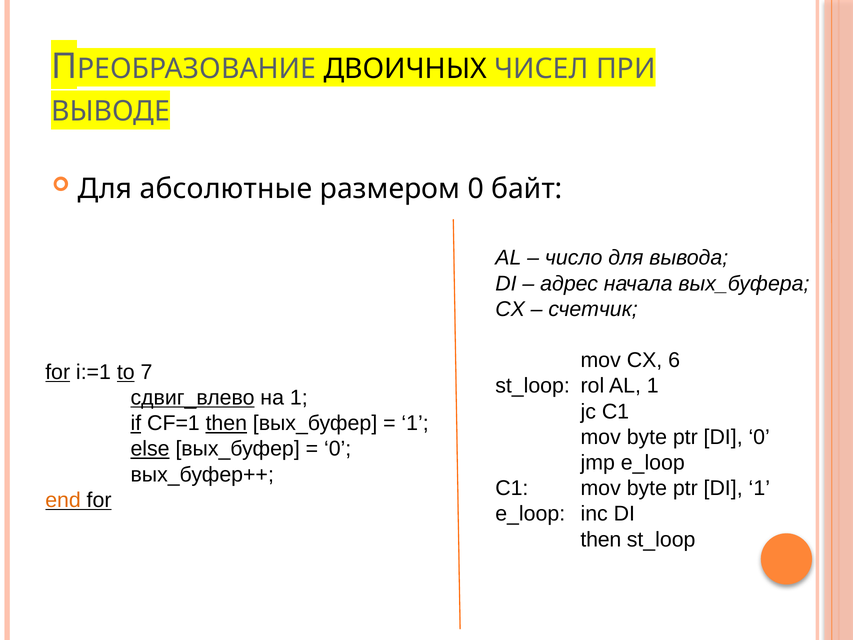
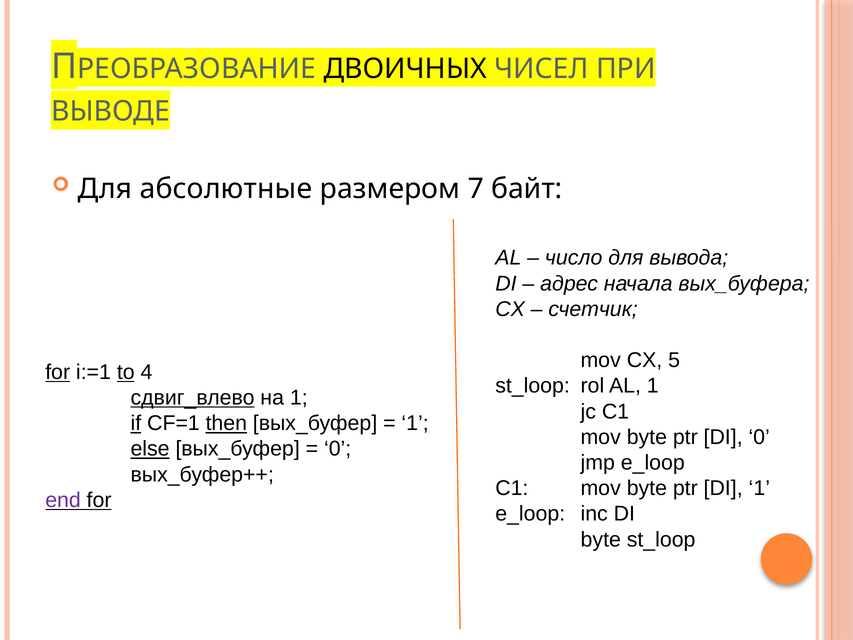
размером 0: 0 -> 7 (476, 189)
6: 6 -> 5 (674, 360)
7: 7 -> 4 (146, 372)
end colour: orange -> purple (63, 500)
then: then -> byte (601, 539)
